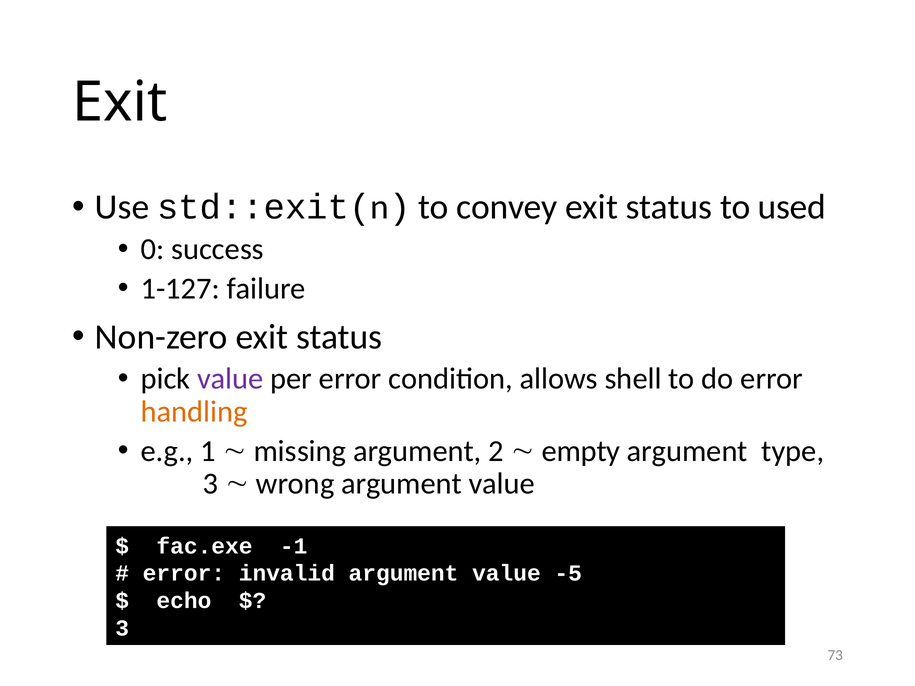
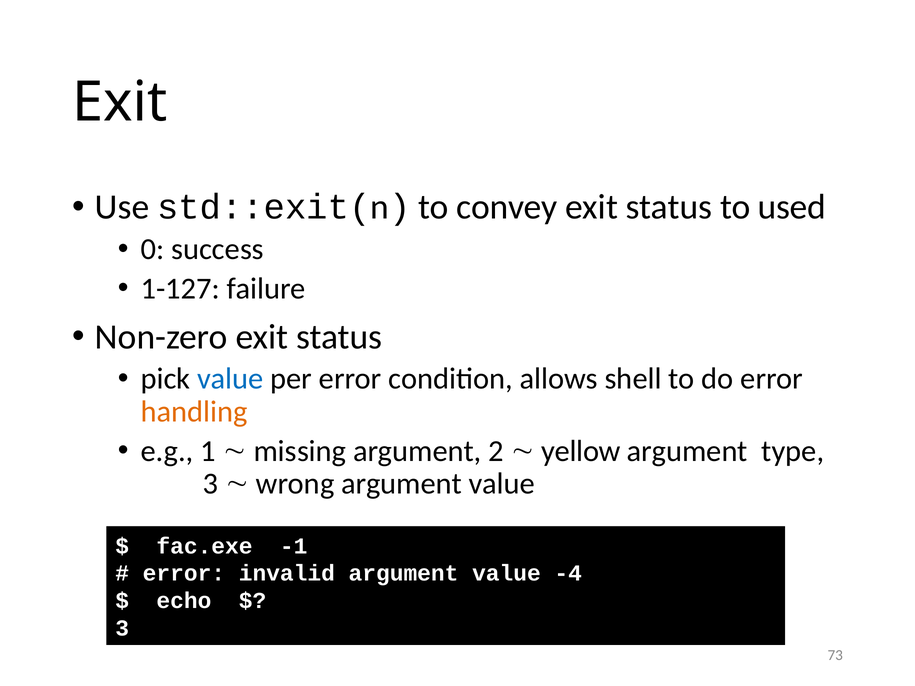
value colour: purple -> blue (230, 379)
empty: empty -> yellow (581, 451)
-5: -5 -> -4 (568, 574)
